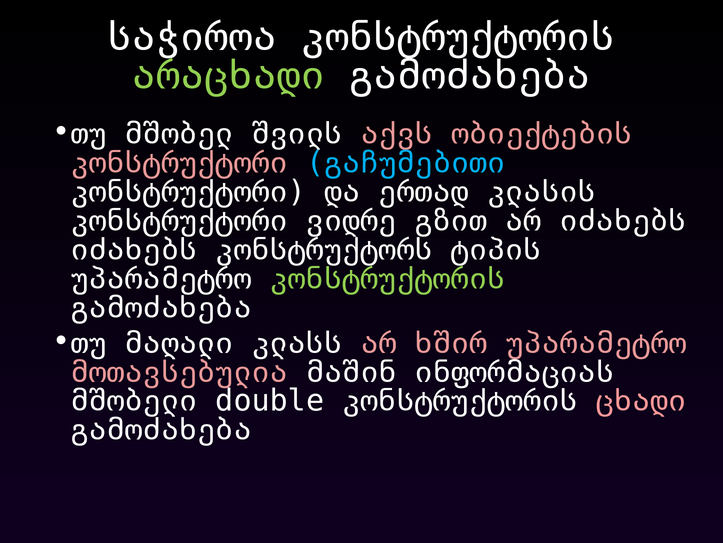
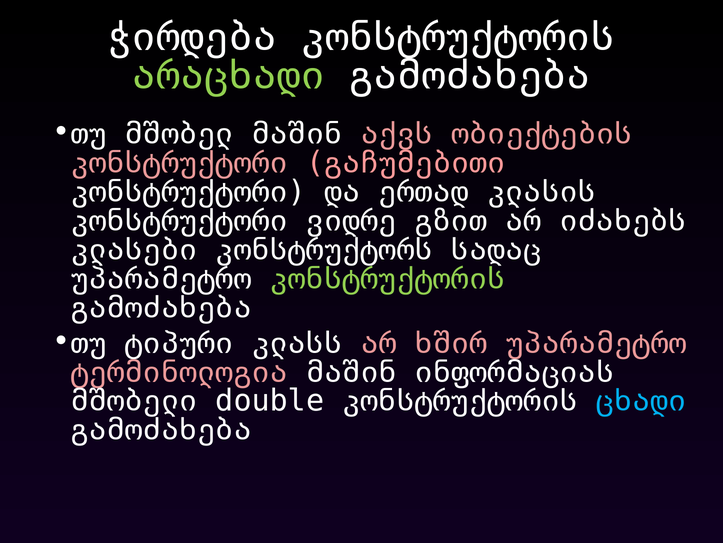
საჭიროა: საჭიროა -> ჭირდება (192, 37)
მშობელ შვილს: შვილს -> მაშინ (297, 134)
გაჩუმებითი colour: light blue -> pink (406, 163)
იძახებს: იძახებს -> კლასები (134, 249)
ტიპის: ტიპის -> სადაც (496, 249)
მაღალი: მაღალი -> ტიპური (179, 343)
მოთავსებულია: მოთავსებულია -> ტერმინოლოგია (179, 372)
ცხადი colour: pink -> light blue (641, 400)
